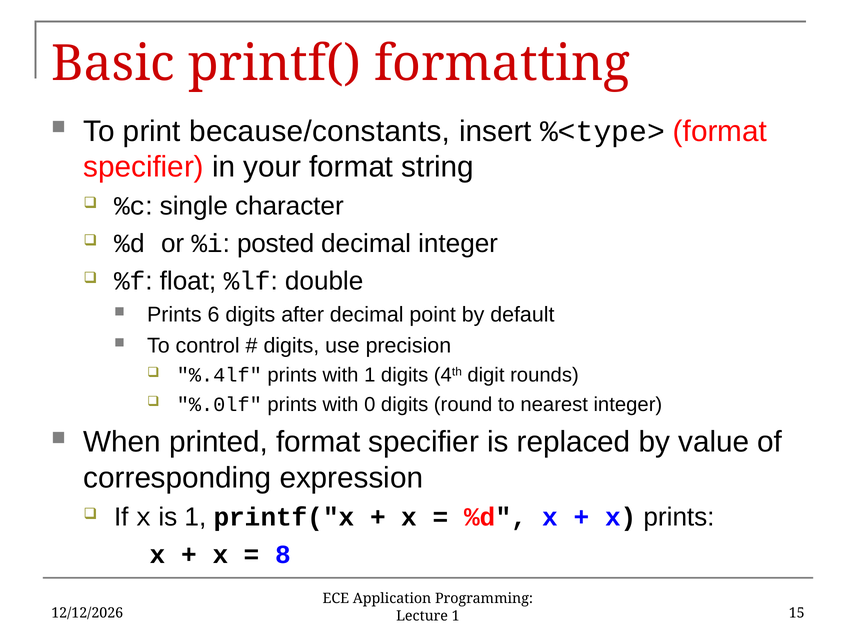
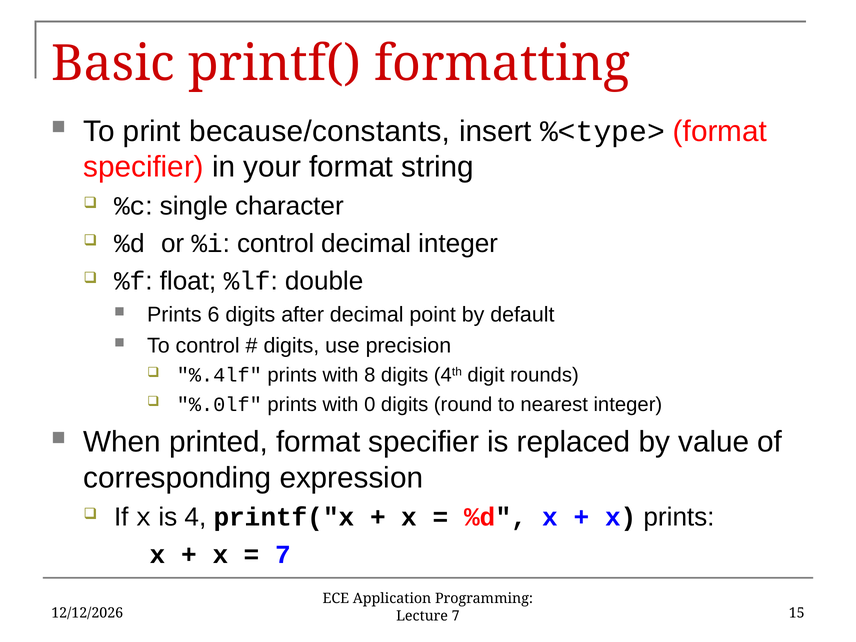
%i posted: posted -> control (276, 244)
with 1: 1 -> 8 (370, 375)
is 1: 1 -> 4 (195, 517)
8: 8 -> 7 (283, 555)
Lecture 1: 1 -> 7 (456, 616)
